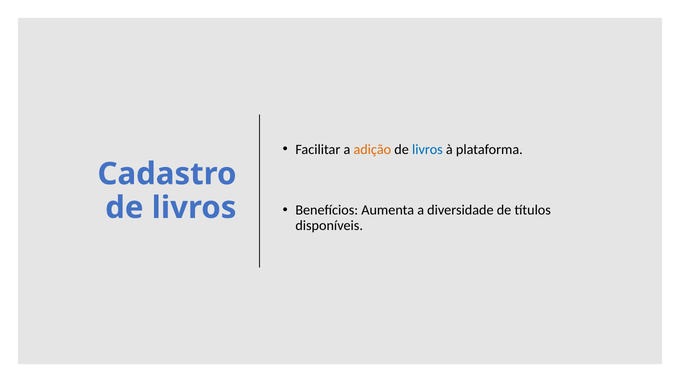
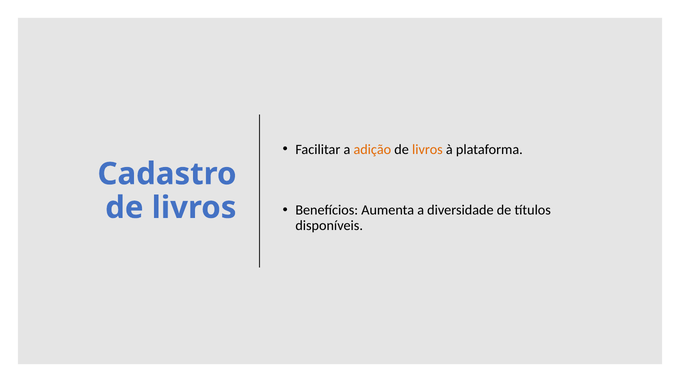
livros colour: blue -> orange (427, 150)
